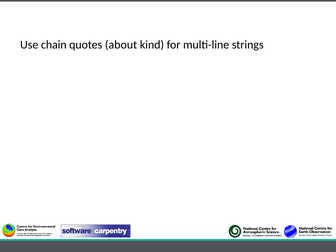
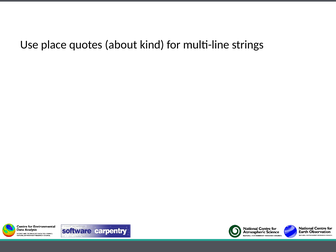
chain: chain -> place (54, 45)
